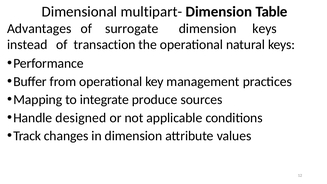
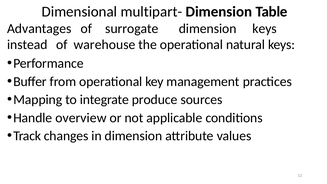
transaction: transaction -> warehouse (105, 45)
designed: designed -> overview (81, 118)
